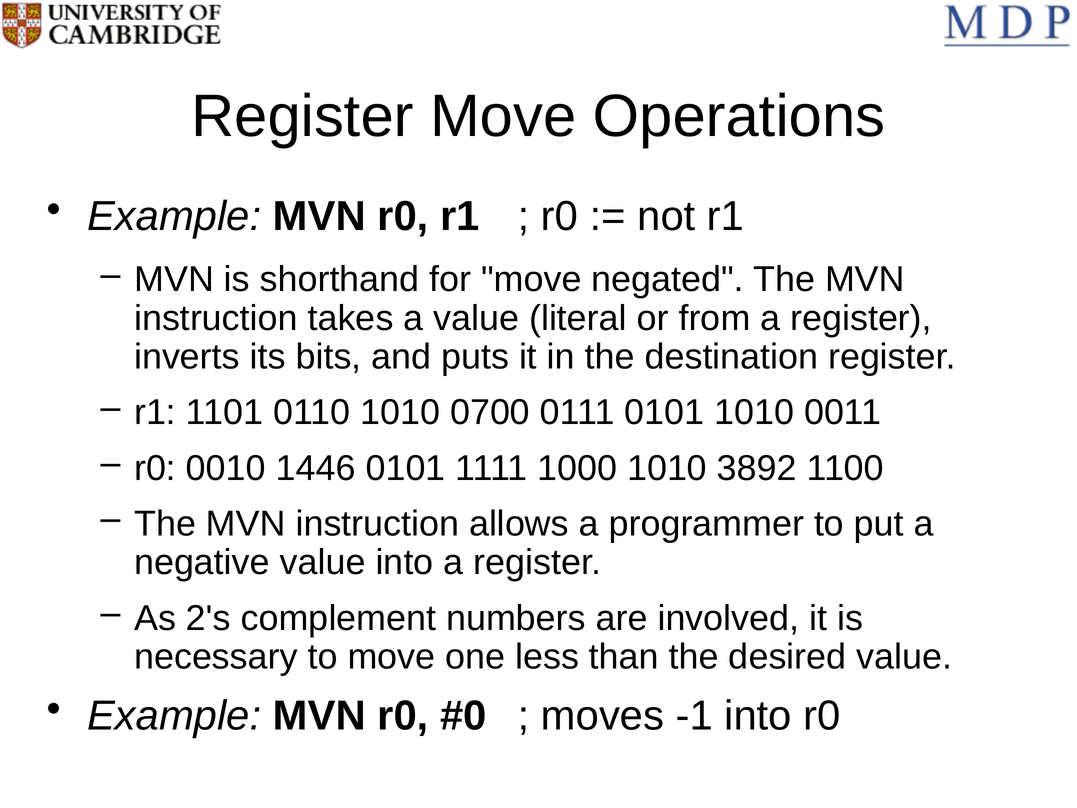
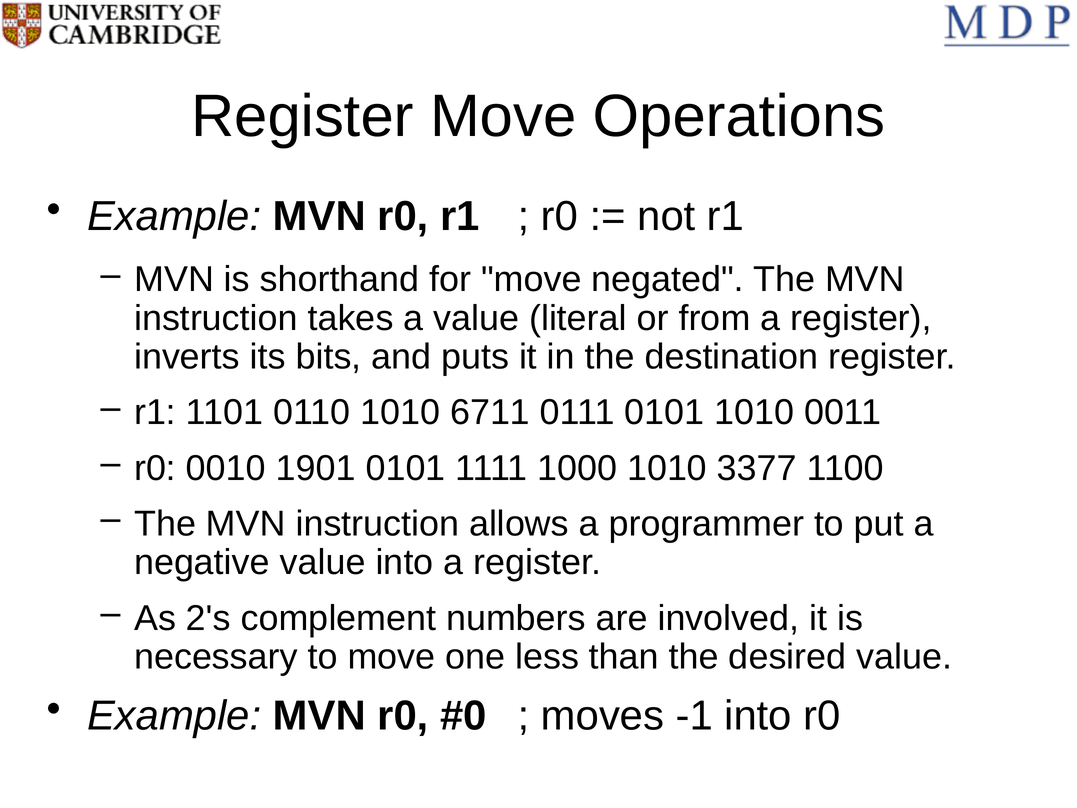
0700: 0700 -> 6711 (490, 413)
1446: 1446 -> 1901 (316, 468)
3892: 3892 -> 3377 (757, 468)
